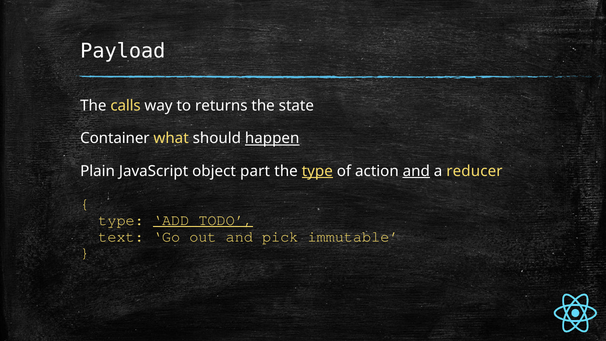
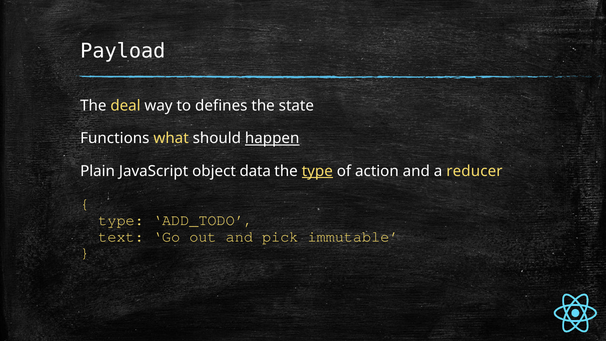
calls: calls -> deal (125, 106)
returns: returns -> defines (221, 106)
Container: Container -> Functions (115, 138)
part: part -> data (255, 171)
and underline: present -> none (416, 171)
ADD_TODO underline: present -> none (203, 220)
